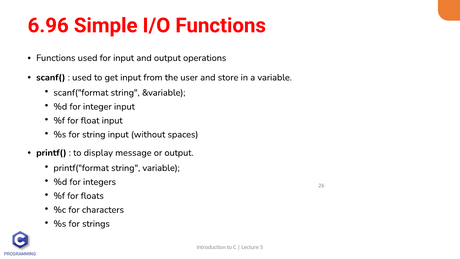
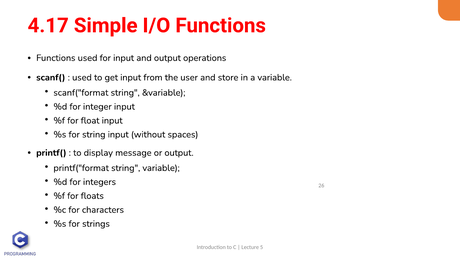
6.96: 6.96 -> 4.17 (48, 25)
